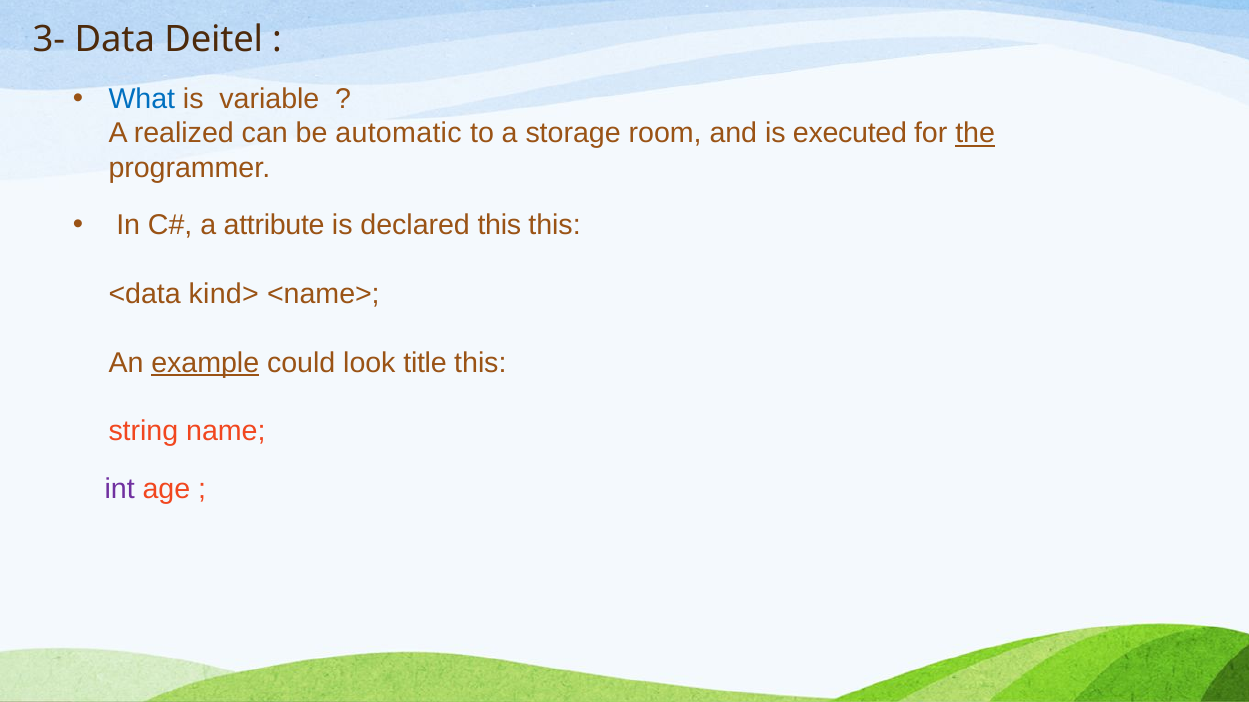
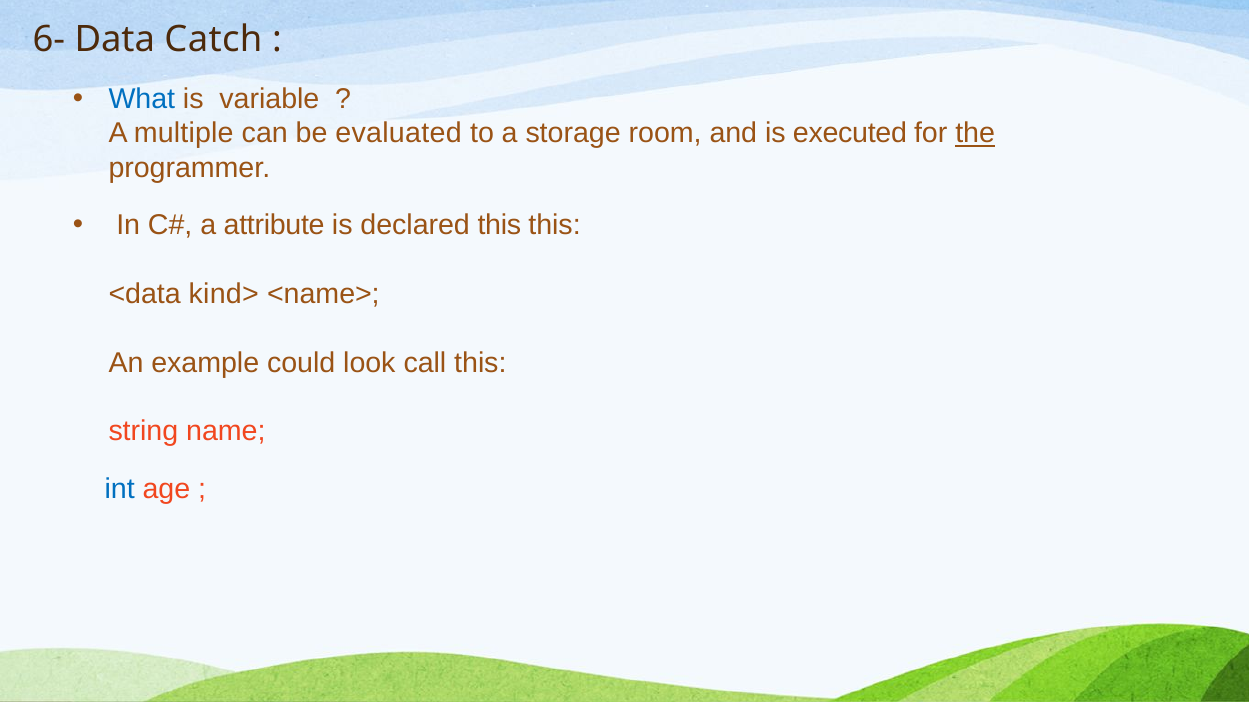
3-: 3- -> 6- (49, 39)
Deitel: Deitel -> Catch (213, 39)
realized: realized -> multiple (184, 134)
automatic: automatic -> evaluated (399, 134)
example underline: present -> none (205, 363)
title: title -> call (425, 363)
int colour: purple -> blue (120, 489)
